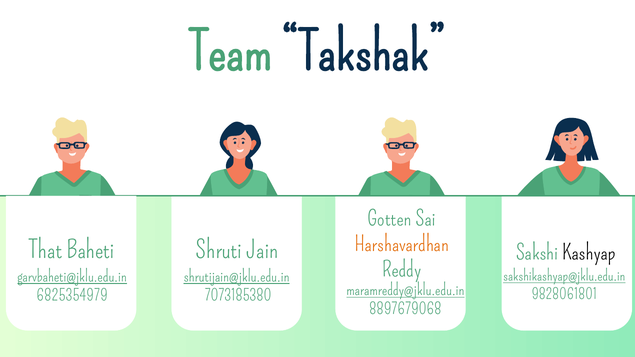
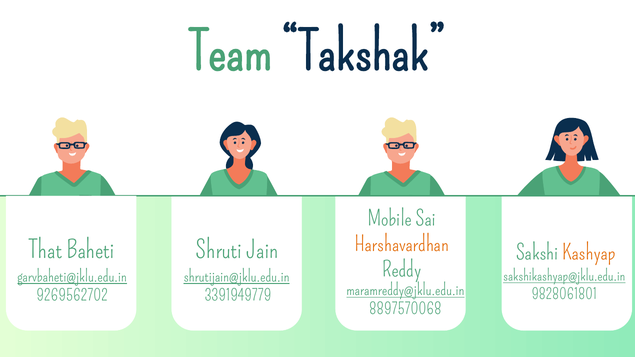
Gotten: Gotten -> Mobile (390, 219)
Kashyap colour: black -> orange (589, 253)
6825354979: 6825354979 -> 9269562702 (72, 296)
7073185380: 7073185380 -> 3391949779 (238, 296)
8897679068: 8897679068 -> 8897570068 (405, 309)
